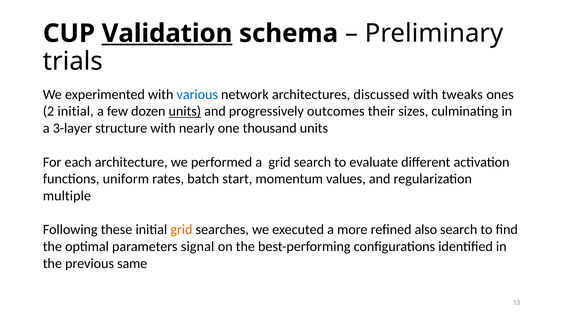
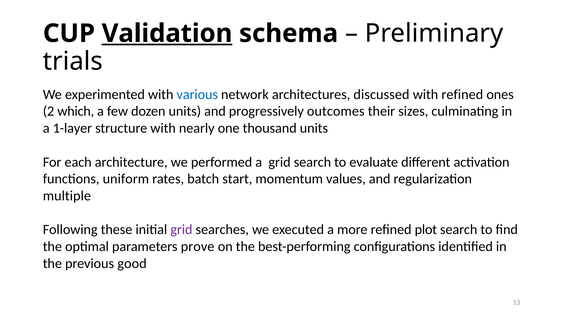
with tweaks: tweaks -> refined (462, 94)
2 initial: initial -> which (76, 111)
units underline: present -> none (185, 111)
3-layer: 3-layer -> 1-layer (72, 128)
grid colour: orange -> purple (181, 229)
also: also -> plot (426, 229)
signal: signal -> prove (198, 246)
same: same -> good (132, 263)
